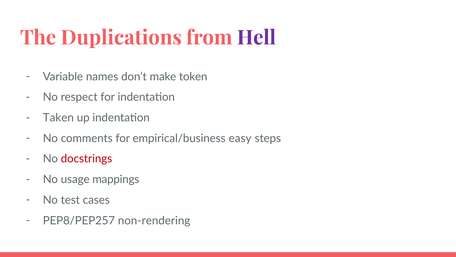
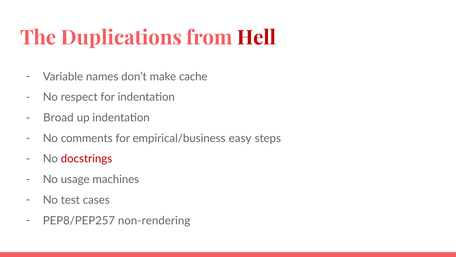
Hell colour: purple -> red (256, 38)
token: token -> cache (193, 77)
Taken: Taken -> Broad (58, 118)
mappings: mappings -> machines (116, 179)
